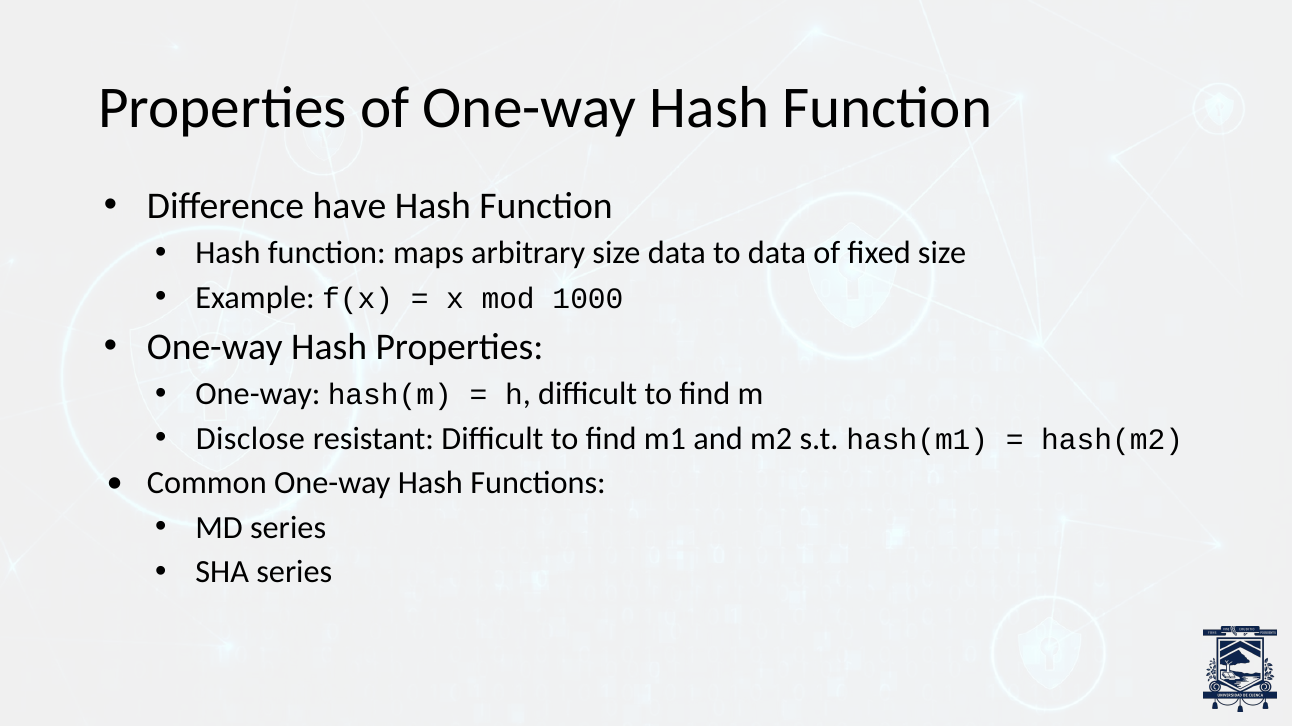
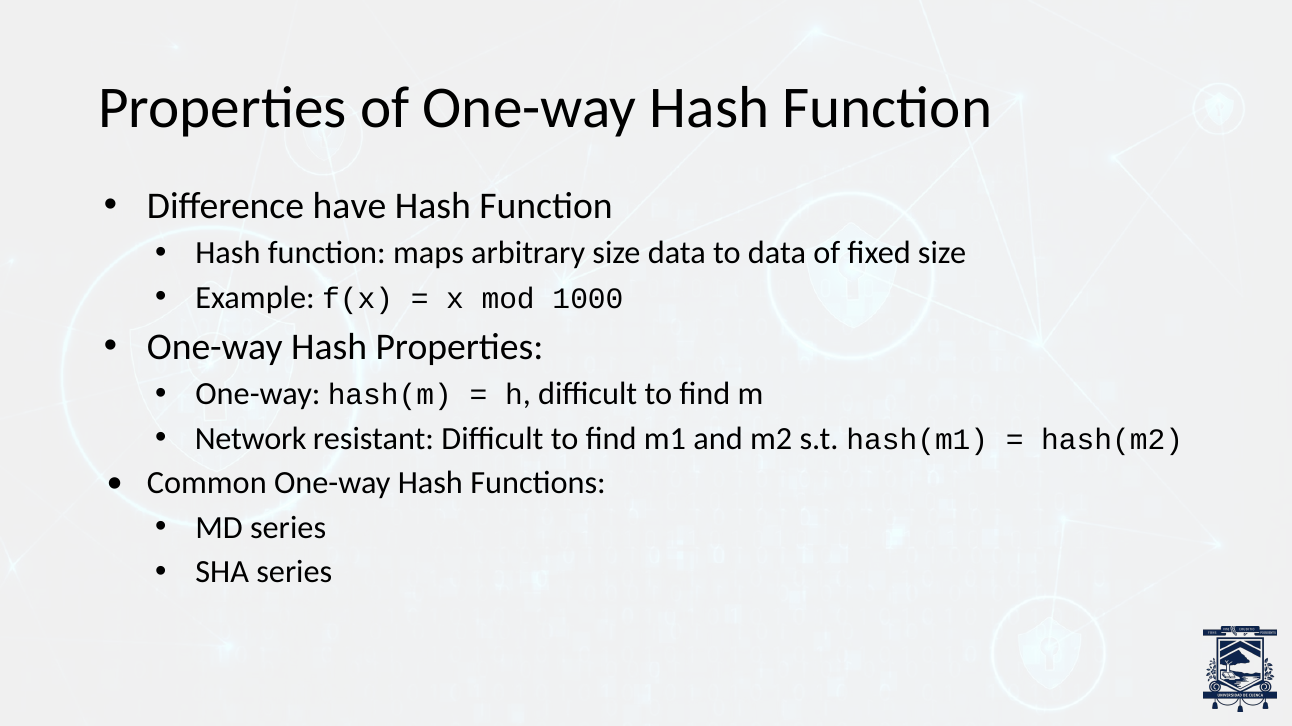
Disclose: Disclose -> Network (251, 439)
